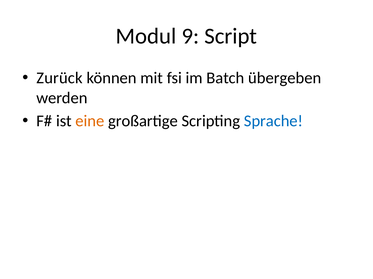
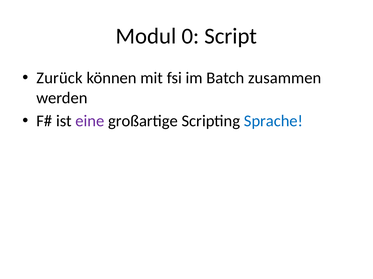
9: 9 -> 0 (190, 36)
übergeben: übergeben -> zusammen (285, 78)
eine colour: orange -> purple (90, 121)
